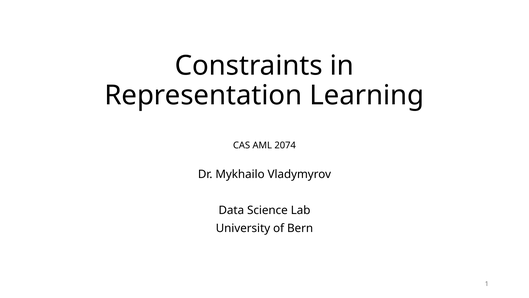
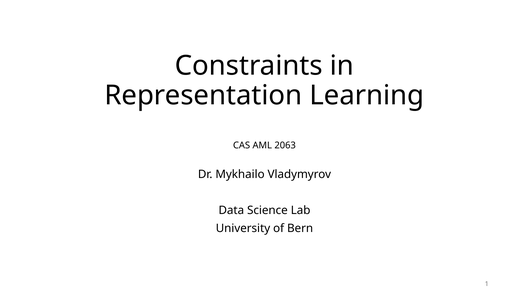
2074: 2074 -> 2063 (285, 145)
